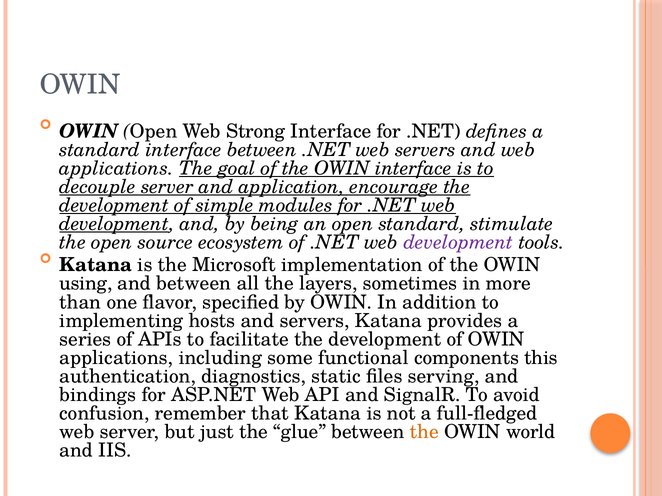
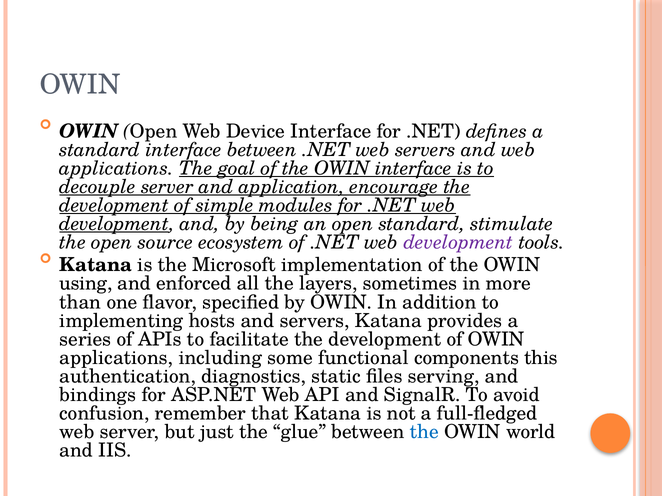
Strong: Strong -> Device (256, 131)
and between: between -> enforced (194, 284)
the colour: orange -> blue (424, 432)
